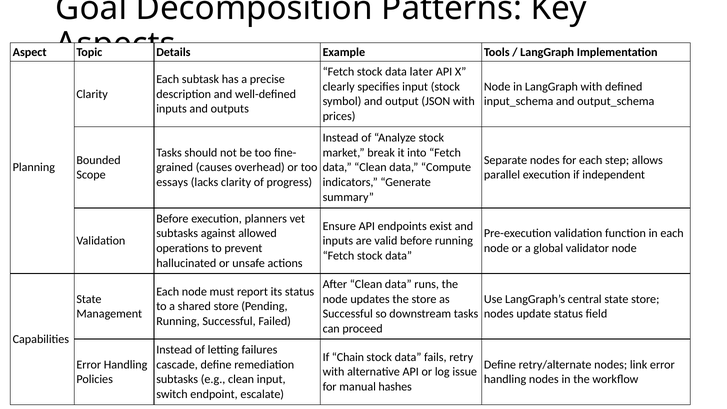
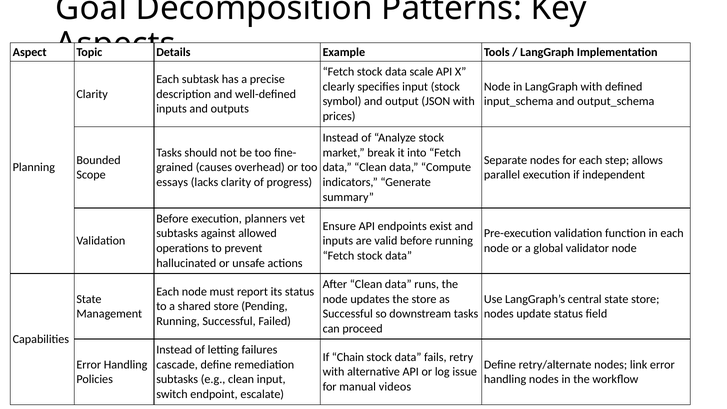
later: later -> scale (422, 72)
hashes: hashes -> videos (395, 387)
